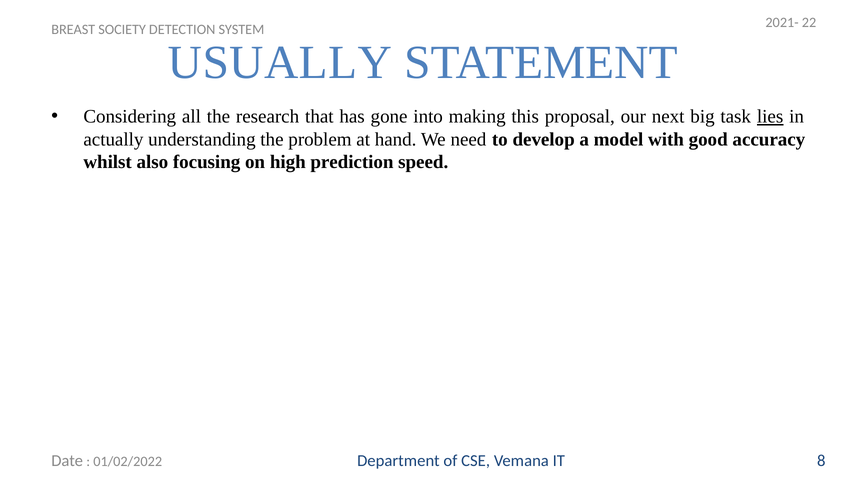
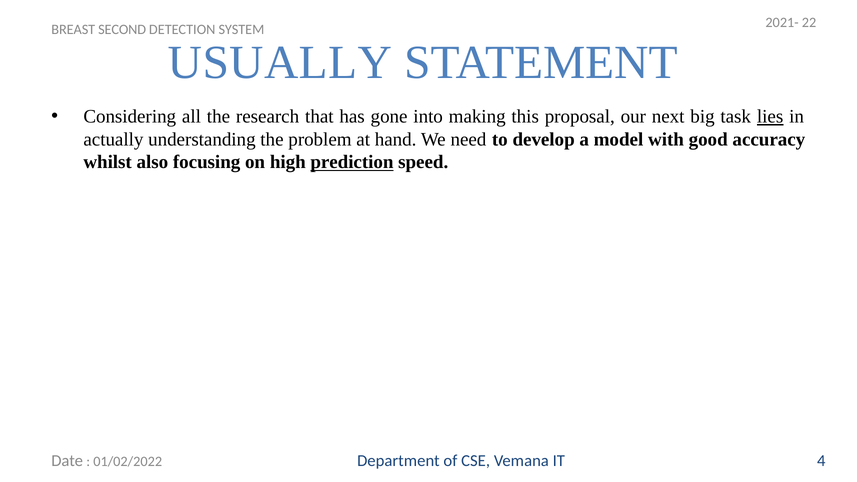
SOCIETY: SOCIETY -> SECOND (122, 30)
prediction underline: none -> present (352, 162)
8: 8 -> 4 (821, 461)
